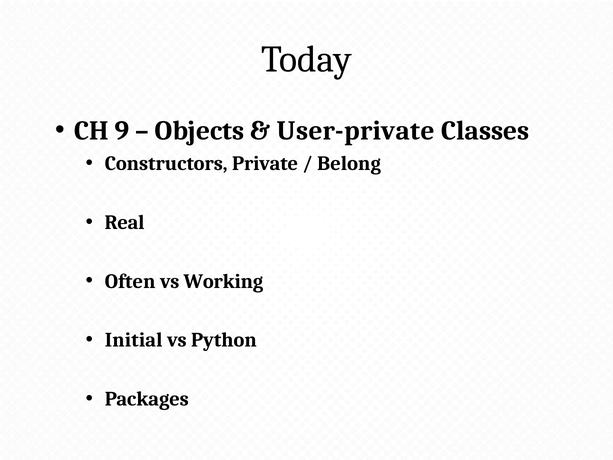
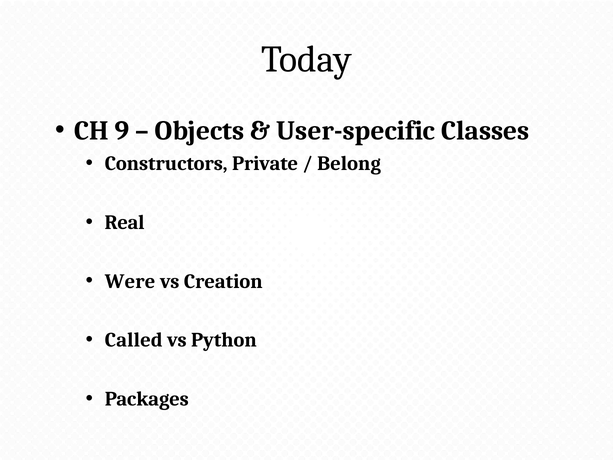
User-private: User-private -> User-specific (356, 130)
Often: Often -> Were (130, 281)
Working: Working -> Creation (223, 281)
Initial: Initial -> Called (134, 340)
